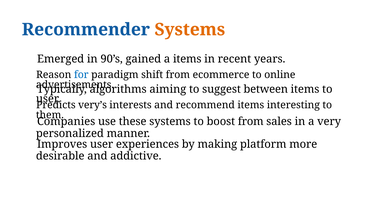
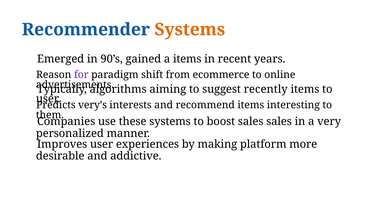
for colour: blue -> purple (81, 75)
between: between -> recently (266, 89)
boost from: from -> sales (251, 122)
